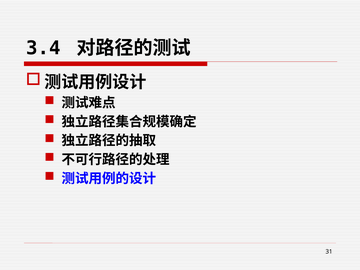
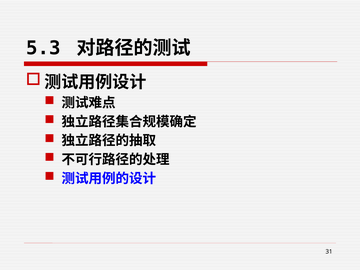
3.4: 3.4 -> 5.3 (43, 48)
